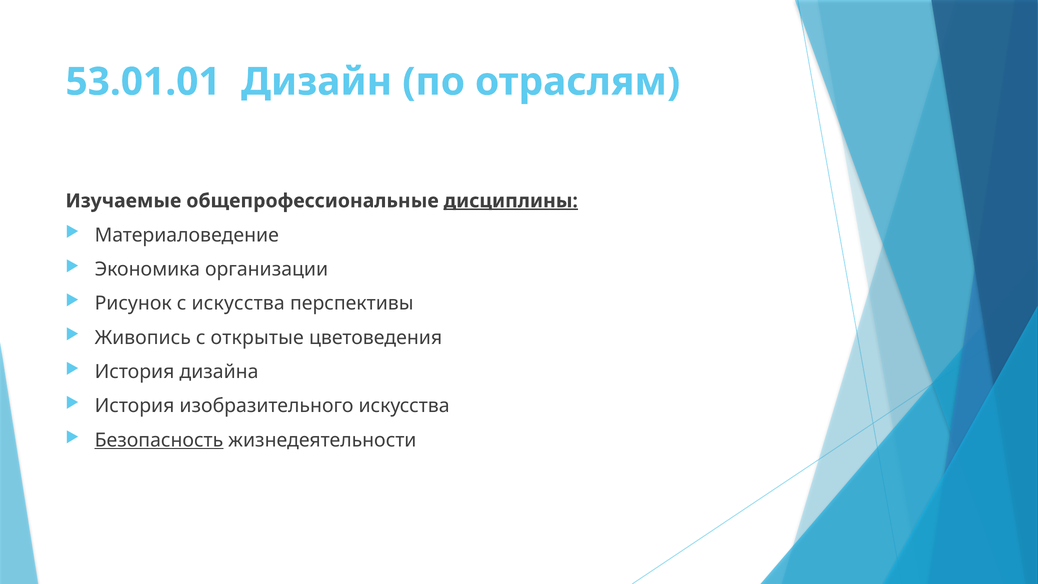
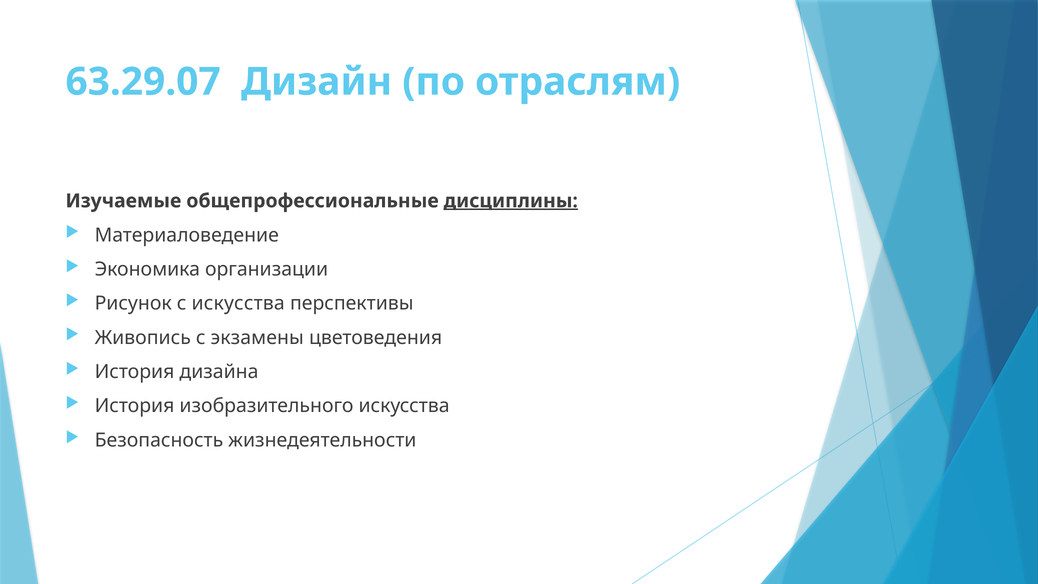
53.01.01: 53.01.01 -> 63.29.07 (143, 82)
открытые: открытые -> экзамены (257, 338)
Безопасность underline: present -> none (159, 440)
